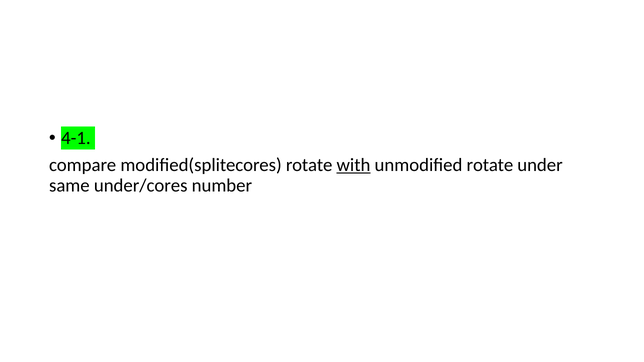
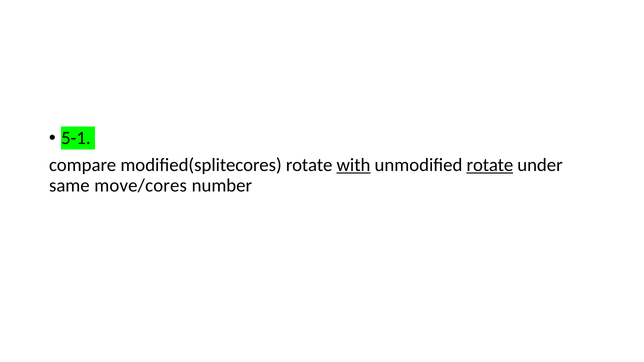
4-1: 4-1 -> 5-1 (76, 138)
rotate underline: none -> present (490, 165)
under/cores: under/cores -> move/cores (141, 185)
